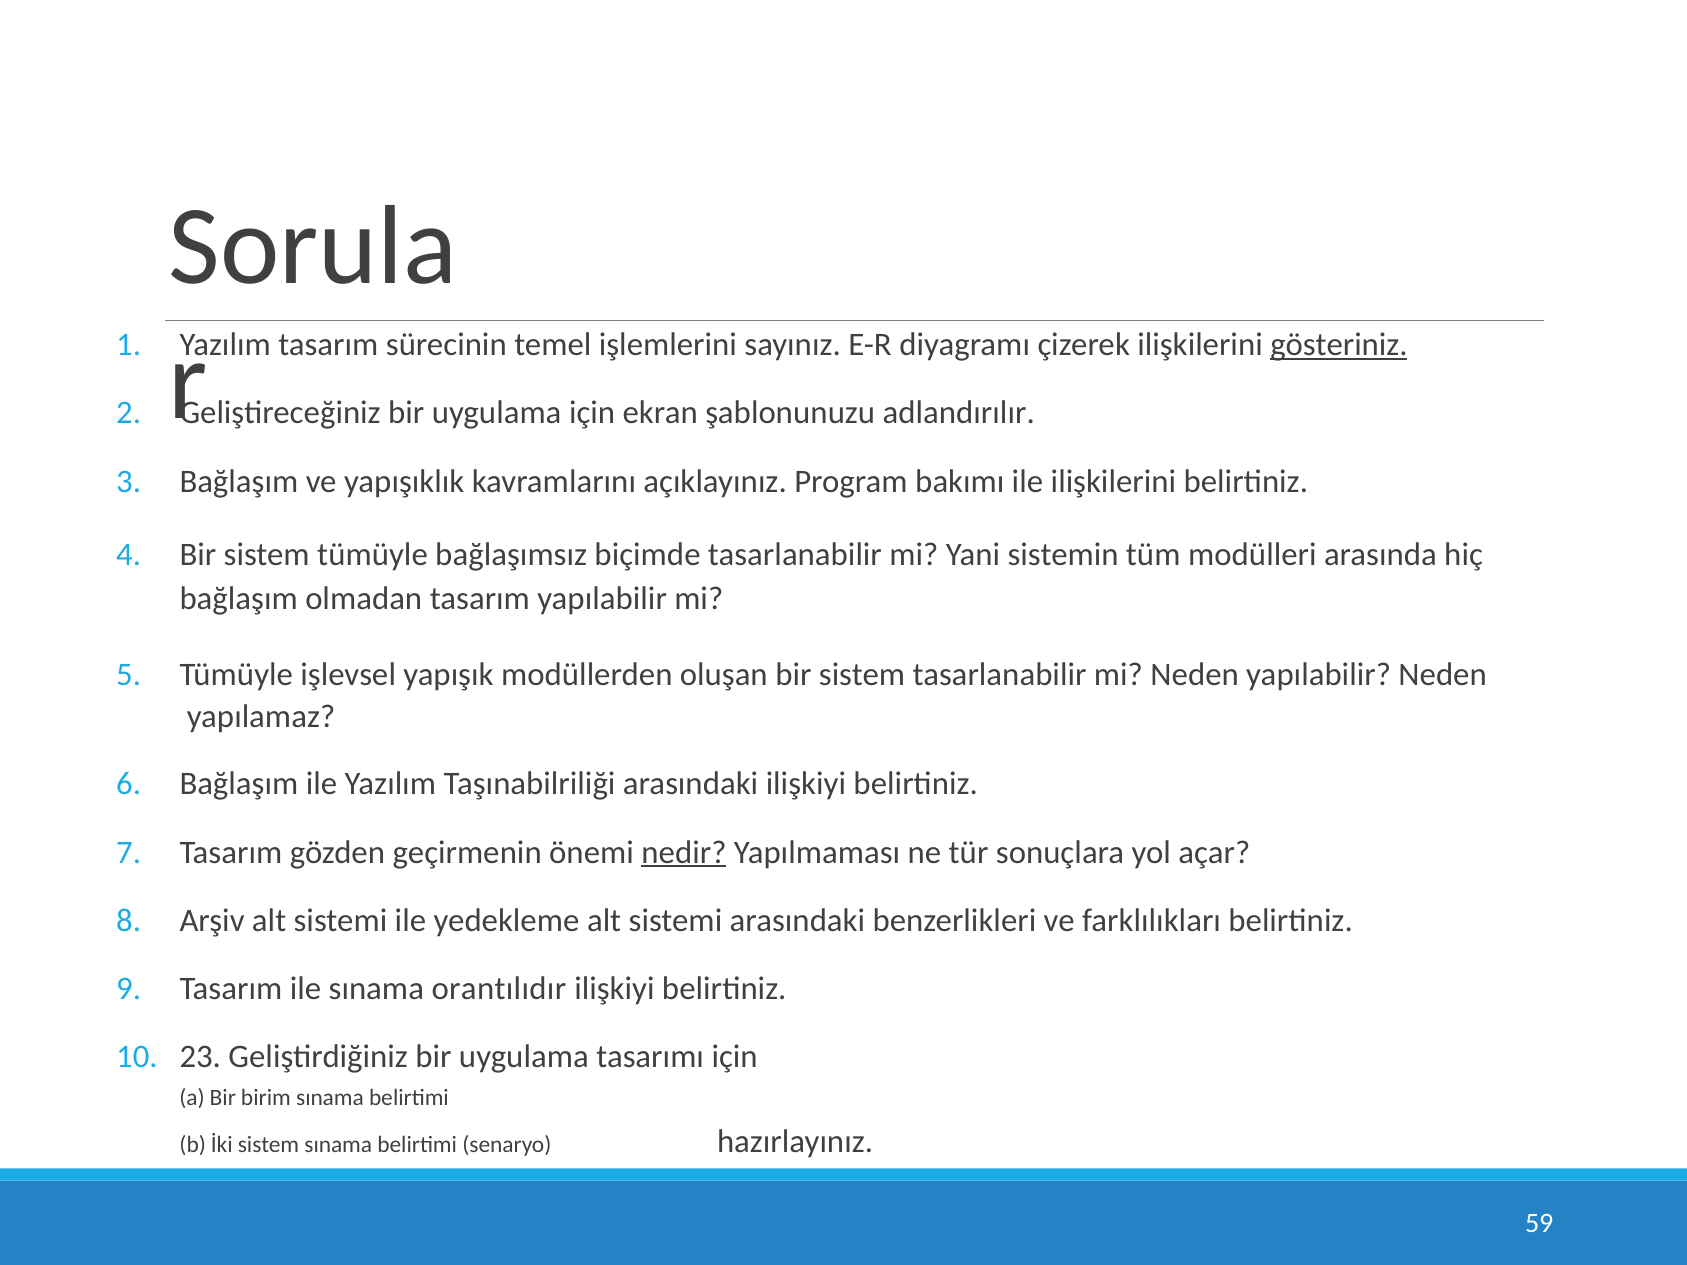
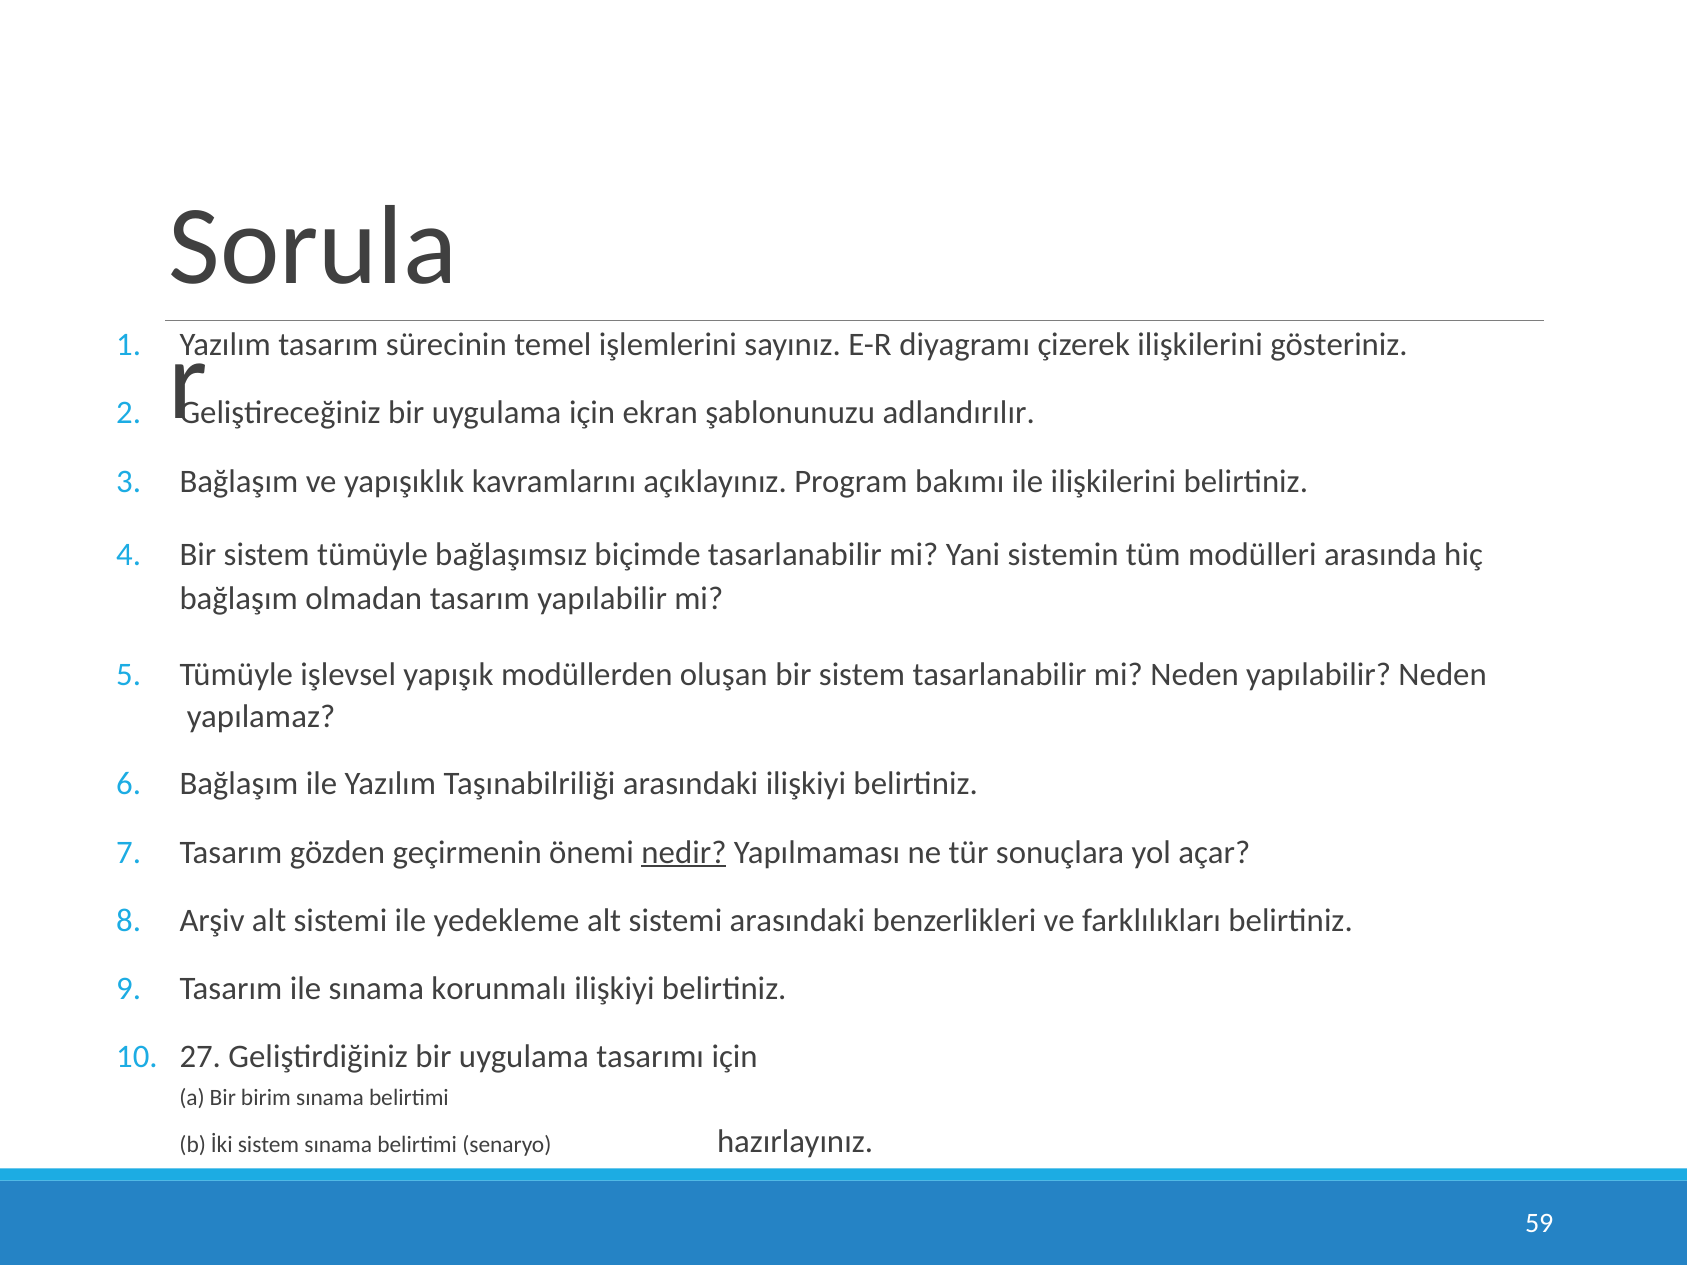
gösteriniz underline: present -> none (1339, 345)
orantılıdır: orantılıdır -> korunmalı (499, 989)
23: 23 -> 27 (200, 1057)
